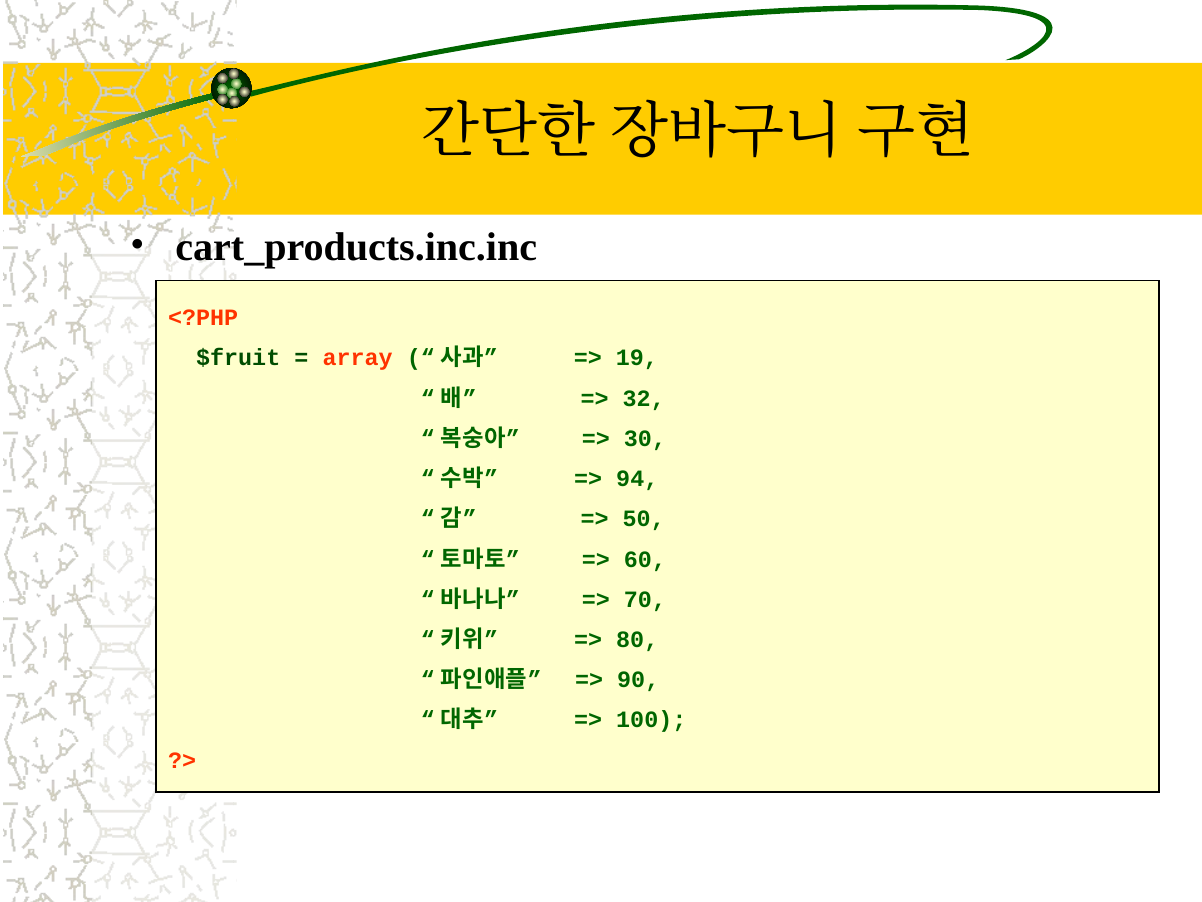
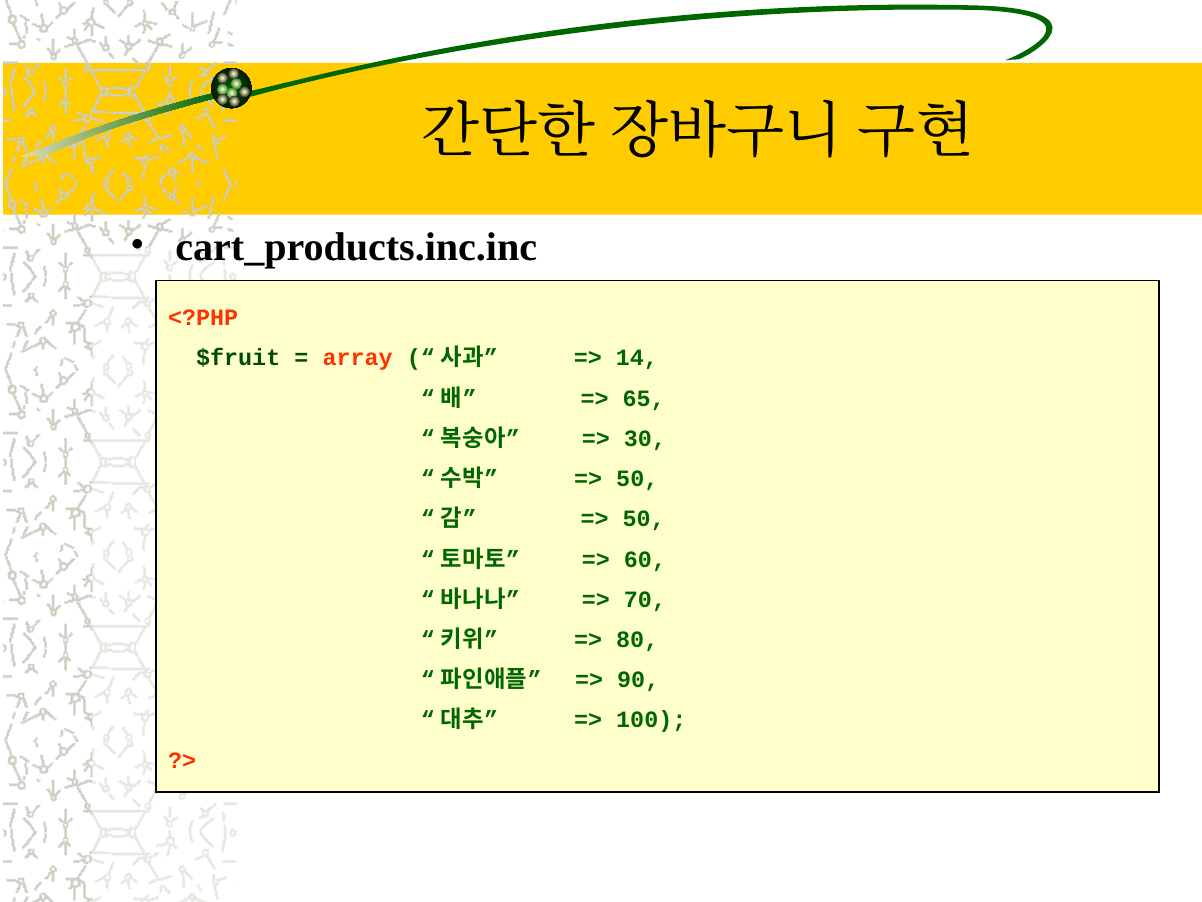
19: 19 -> 14 (637, 358)
32: 32 -> 65 (644, 398)
94: 94 -> 50 (637, 479)
